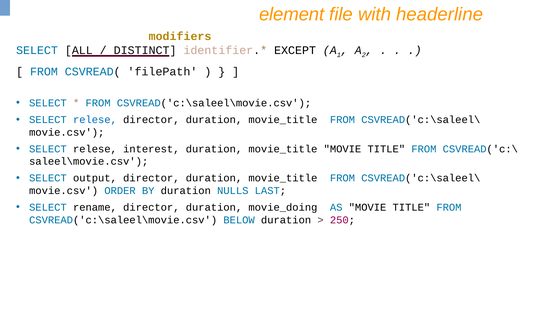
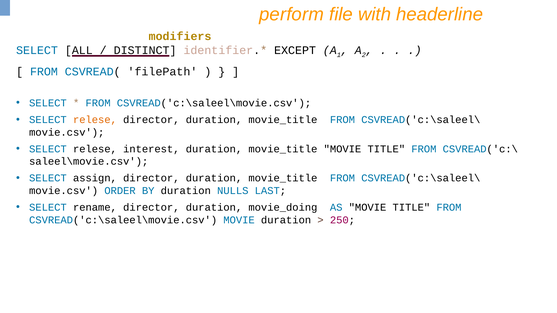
element: element -> perform (291, 14)
relese colour: blue -> orange (95, 120)
output: output -> assign (95, 178)
CSVREAD('c:\saleel\movie.csv BELOW: BELOW -> MOVIE (239, 220)
